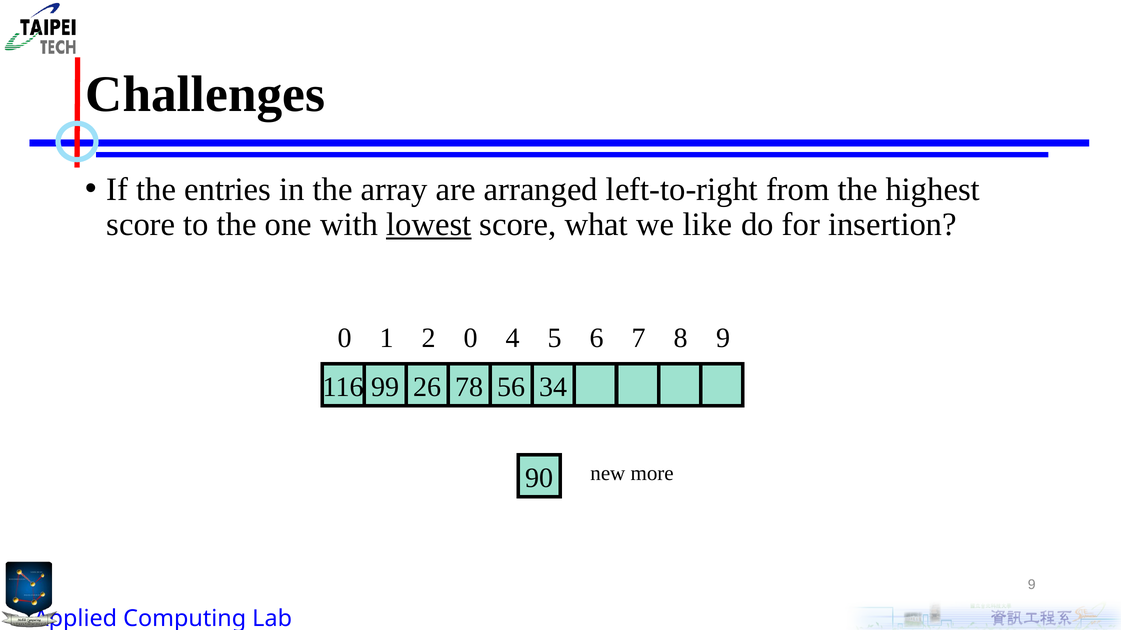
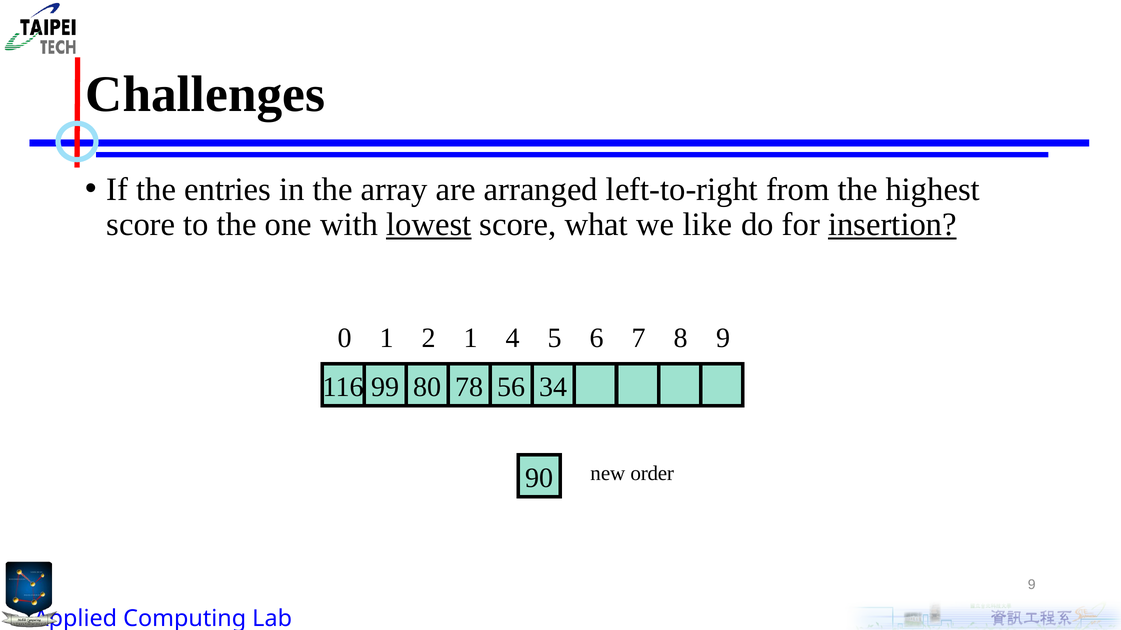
insertion underline: none -> present (892, 225)
2 0: 0 -> 1 (471, 338)
26: 26 -> 80 (427, 387)
more: more -> order (652, 474)
